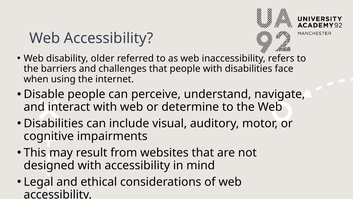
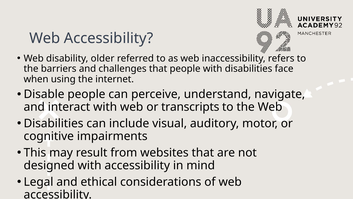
determine: determine -> transcripts (190, 107)
